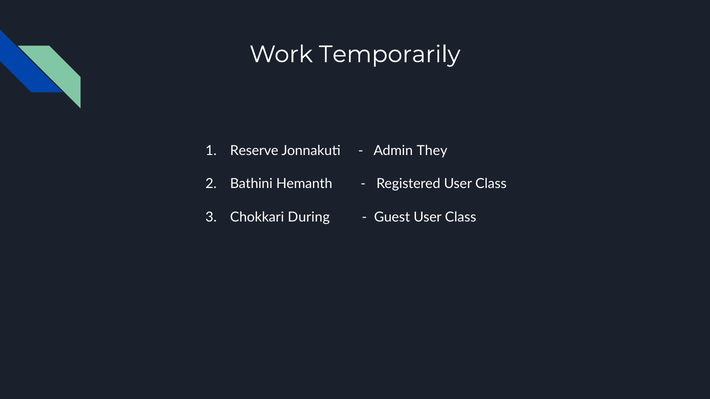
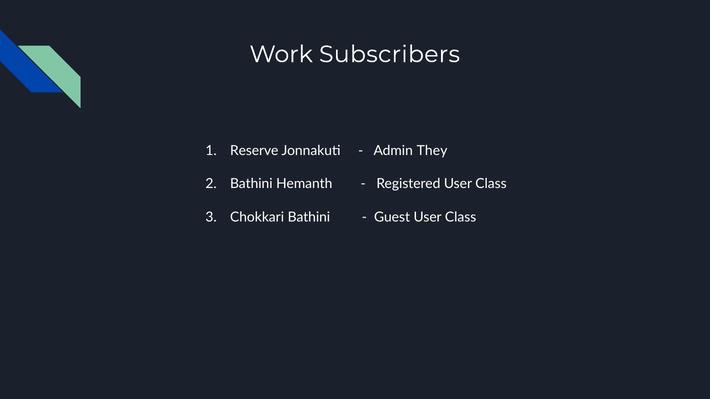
Temporarily: Temporarily -> Subscribers (390, 54)
Chokkari During: During -> Bathini (309, 217)
